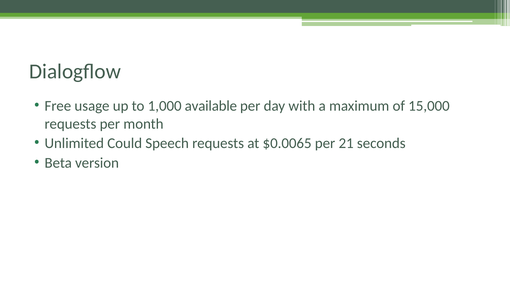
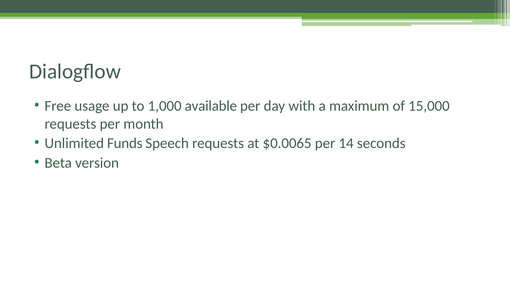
Could: Could -> Funds (125, 143)
21: 21 -> 14 (346, 143)
